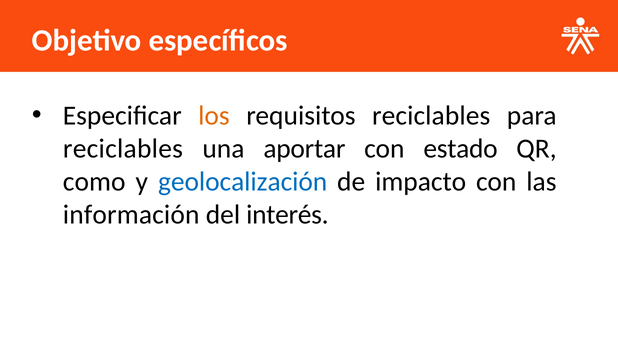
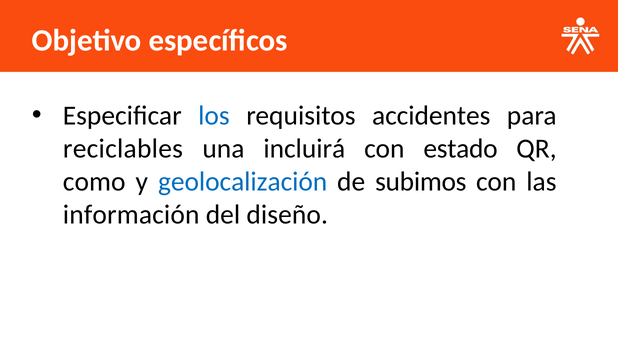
los colour: orange -> blue (214, 115)
requisitos reciclables: reciclables -> accidentes (431, 115)
aportar: aportar -> incluirá (304, 148)
impacto: impacto -> subimos (421, 181)
interés: interés -> diseño (287, 214)
